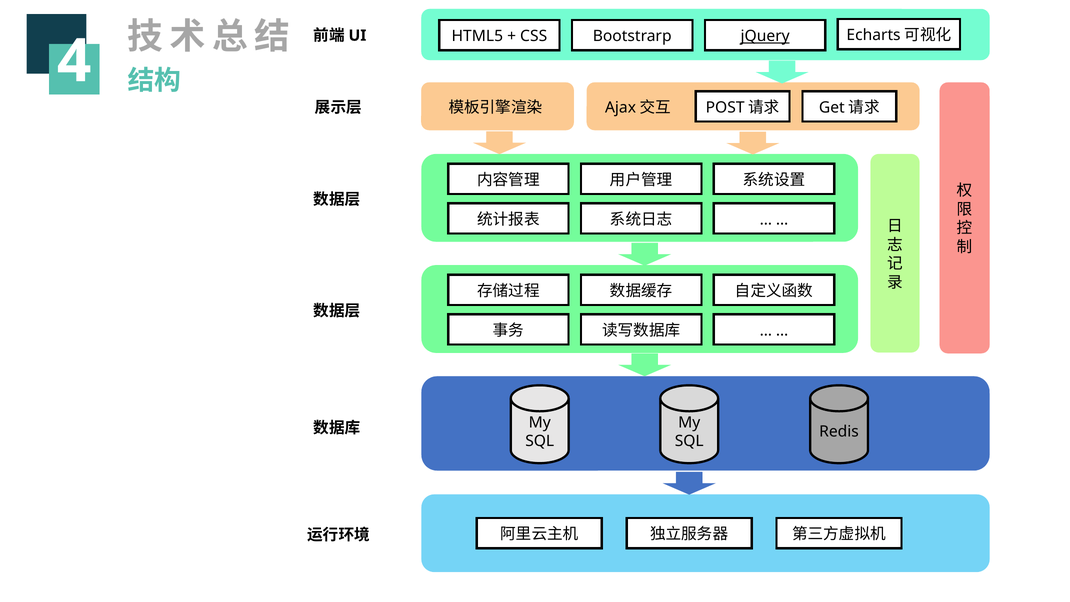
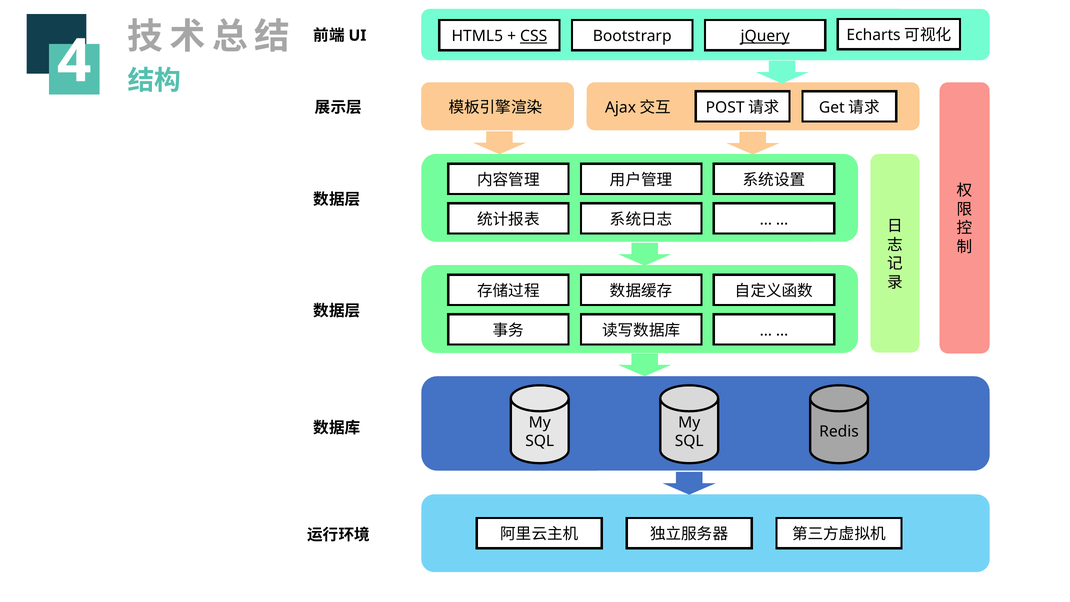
CSS underline: none -> present (534, 36)
